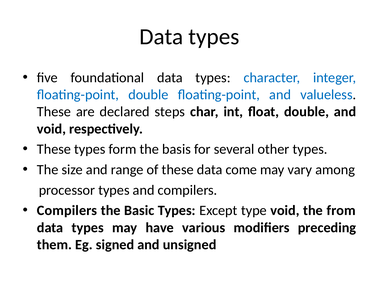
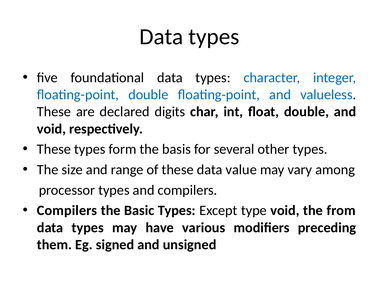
steps: steps -> digits (170, 112)
come: come -> value (241, 170)
